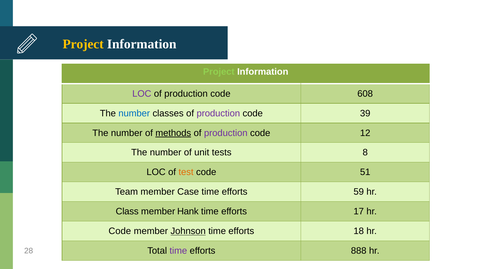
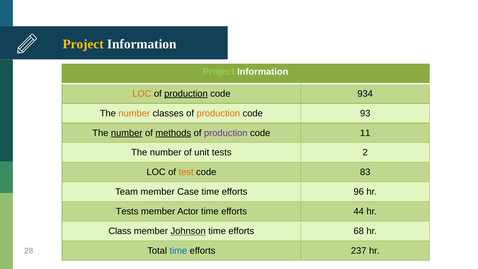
LOC colour: purple -> orange (142, 94)
production underline: none -> present (186, 94)
608: 608 -> 934 (365, 94)
number colour: blue -> orange (134, 113)
production colour: purple -> orange (218, 113)
39: 39 -> 93 (365, 113)
number underline: none -> present (127, 133)
12: 12 -> 11 (365, 133)
8: 8 -> 2 (365, 153)
51: 51 -> 83 (365, 172)
59: 59 -> 96 (359, 192)
Class: Class -> Tests (127, 211)
Hank: Hank -> Actor (188, 211)
17: 17 -> 44 (359, 211)
Code: Code -> Class (120, 231)
18: 18 -> 68 (359, 231)
time colour: purple -> blue (178, 251)
888: 888 -> 237 (359, 251)
